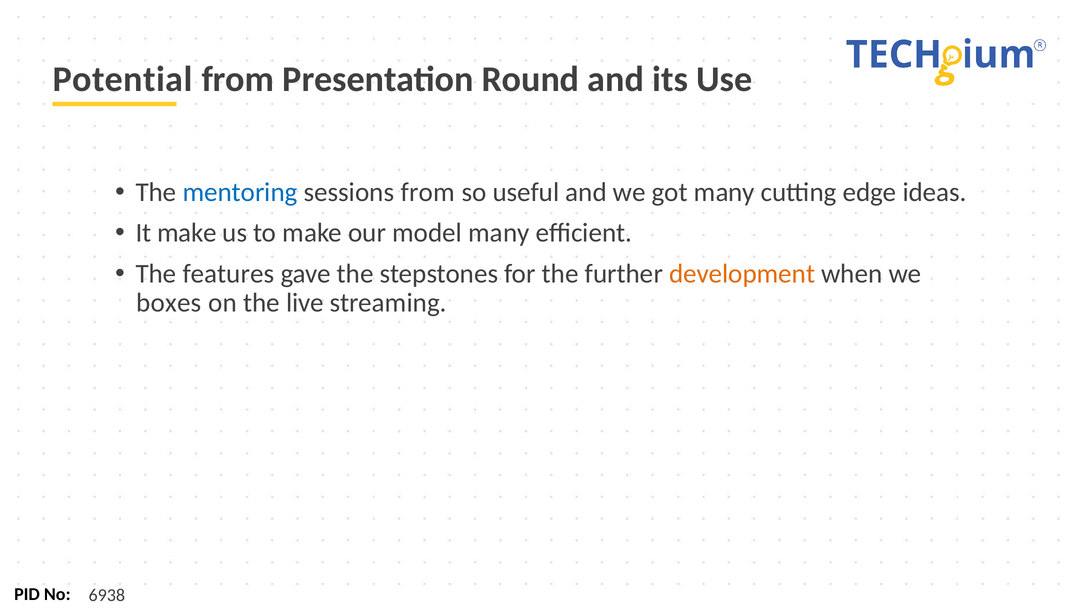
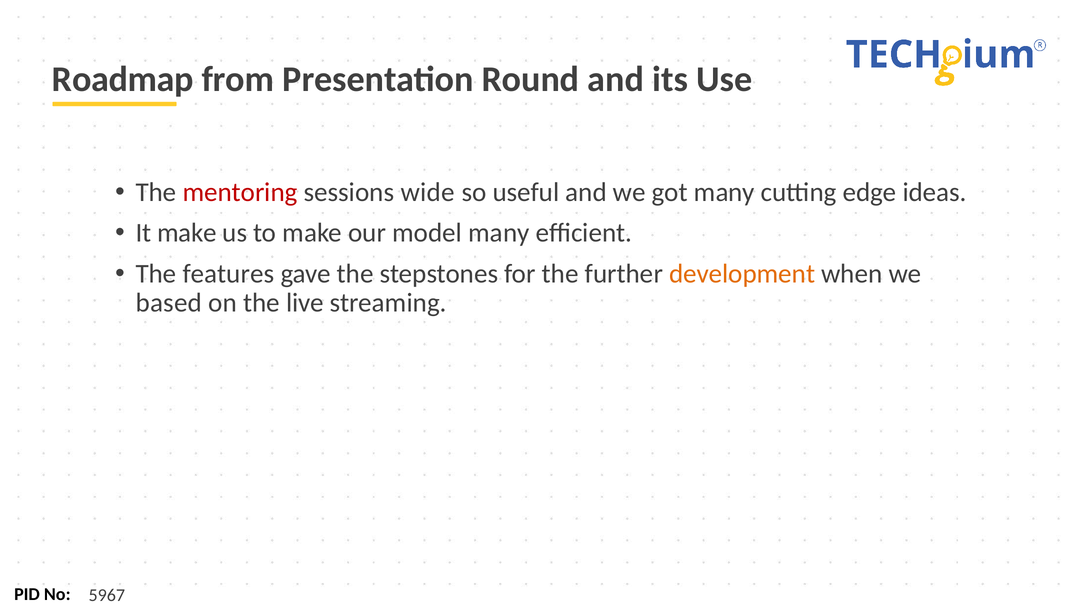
Potential: Potential -> Roadmap (123, 79)
mentoring colour: blue -> red (240, 193)
sessions from: from -> wide (428, 193)
boxes: boxes -> based (169, 303)
6938: 6938 -> 5967 (107, 595)
